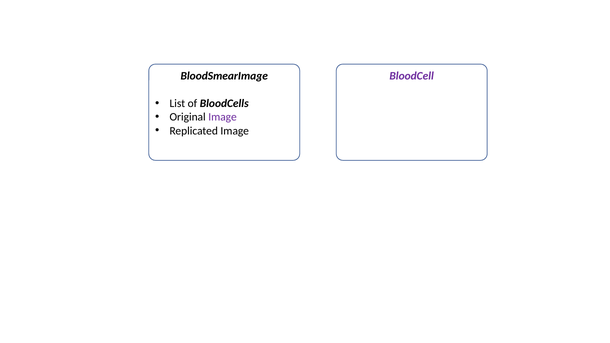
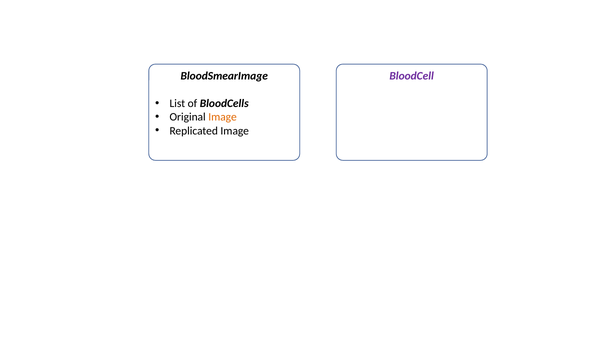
Image colour: purple -> orange (223, 117)
